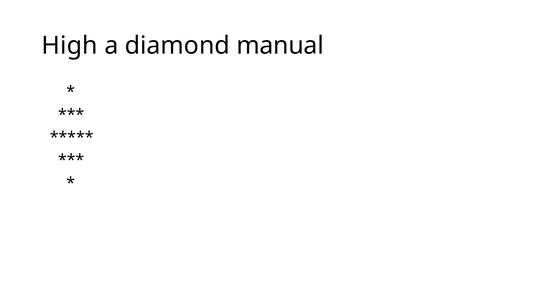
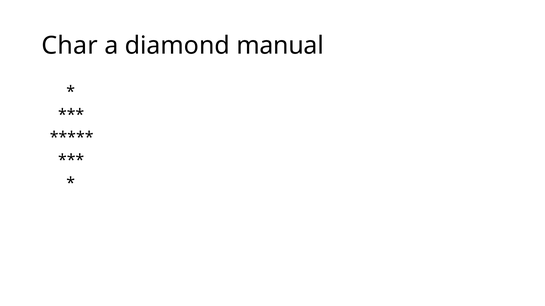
High: High -> Char (70, 46)
